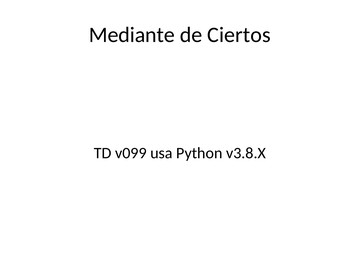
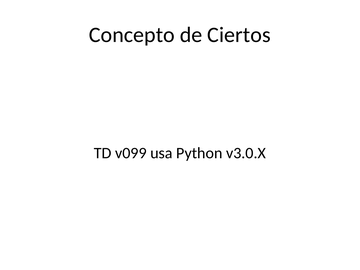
Mediante: Mediante -> Concepto (132, 35)
v3.8.X: v3.8.X -> v3.0.X (246, 153)
